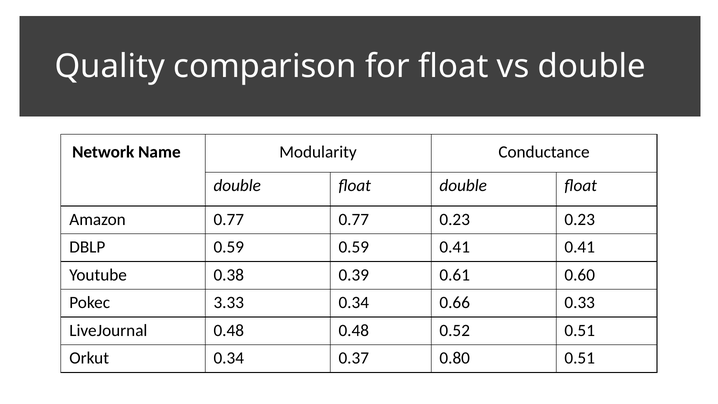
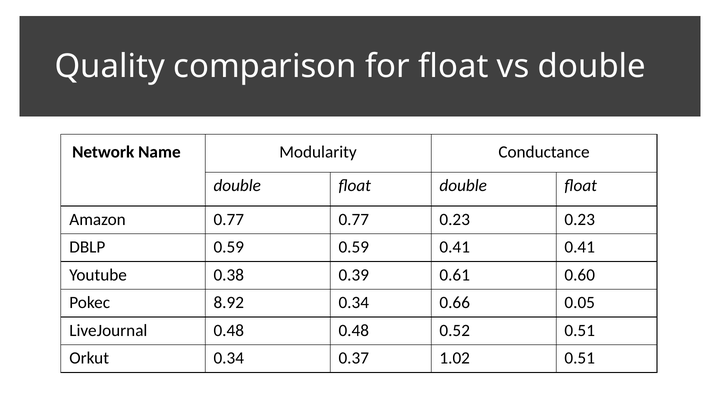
3.33: 3.33 -> 8.92 (229, 303)
0.33: 0.33 -> 0.05 (580, 303)
0.80: 0.80 -> 1.02 (455, 358)
